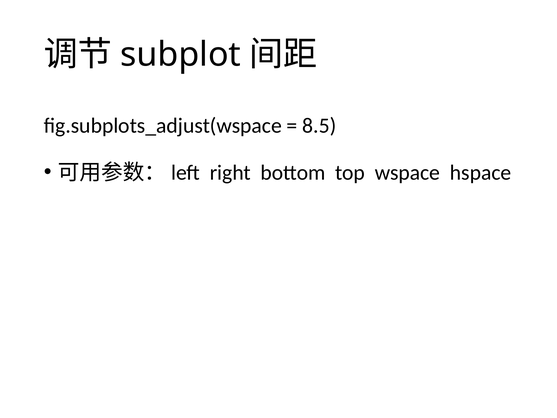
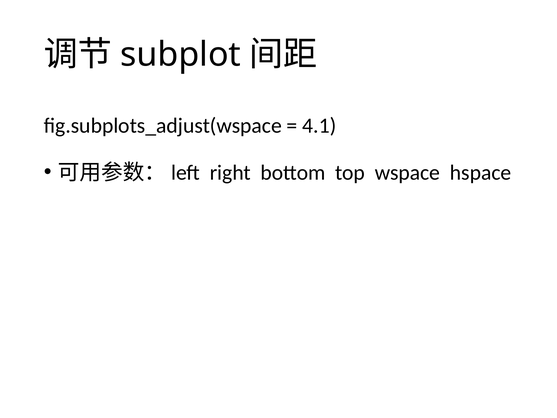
8.5: 8.5 -> 4.1 (319, 126)
